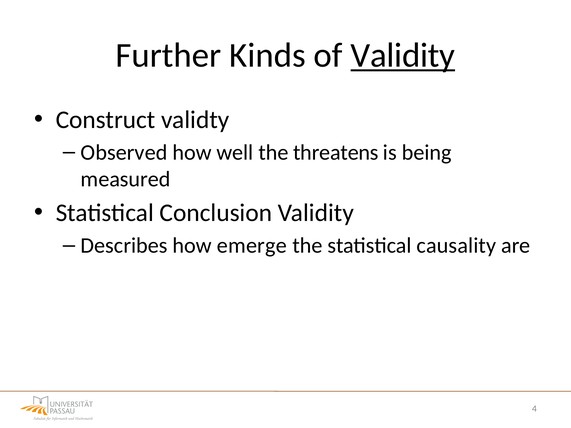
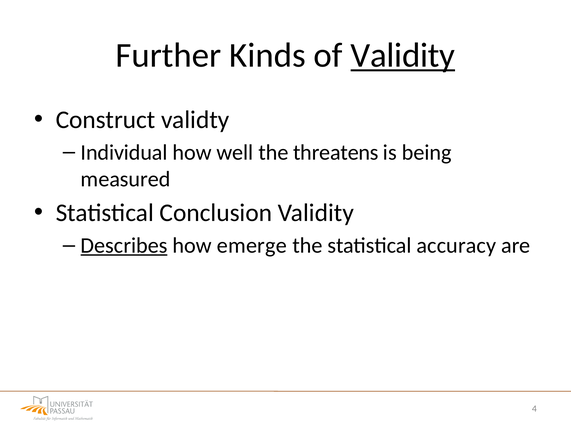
Observed: Observed -> Individual (124, 153)
Describes underline: none -> present (124, 246)
causality: causality -> accuracy (456, 246)
